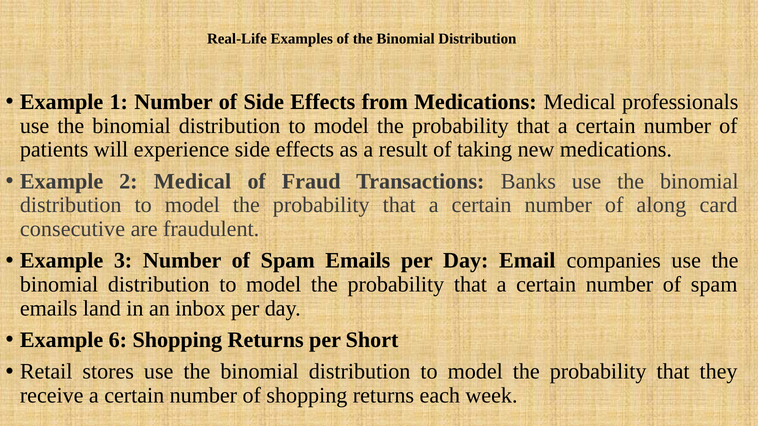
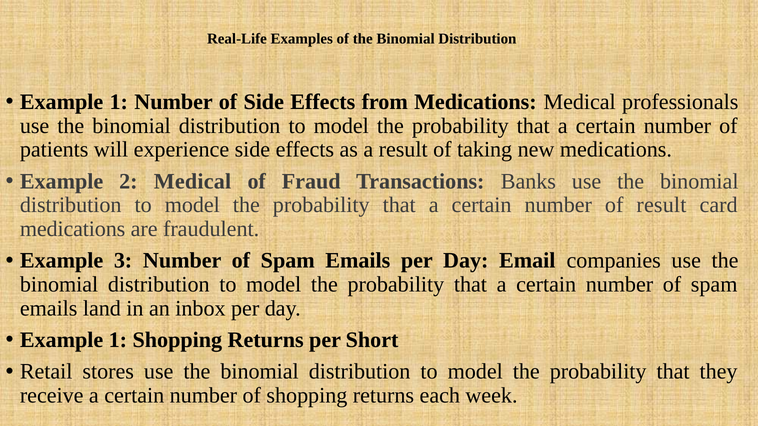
of along: along -> result (661, 205)
consecutive: consecutive -> medications (73, 229)
6: 6 -> 1 (118, 340)
